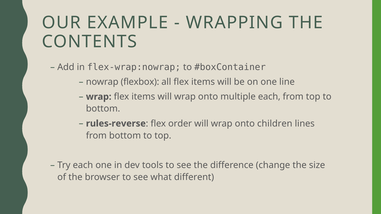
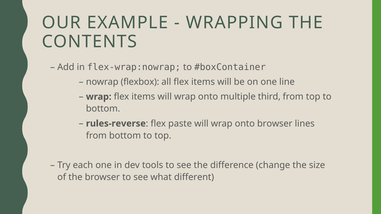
multiple each: each -> third (269, 97)
order: order -> paste (180, 124)
onto children: children -> browser (275, 124)
